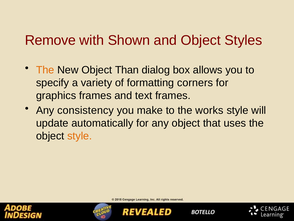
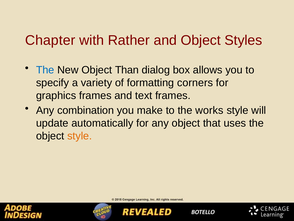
Remove: Remove -> Chapter (50, 40)
Shown: Shown -> Rather (129, 40)
The colour: orange -> blue (45, 70)
consistency: consistency -> combination (86, 110)
